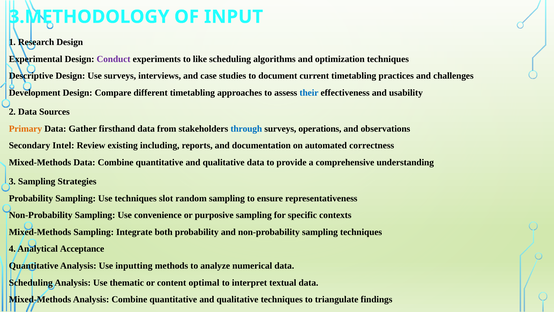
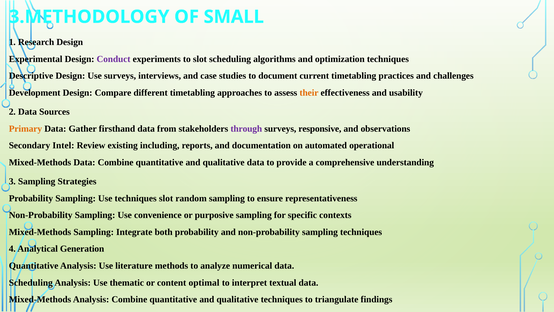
INPUT: INPUT -> SMALL (234, 17)
to like: like -> slot (200, 59)
their colour: blue -> orange (309, 93)
through colour: blue -> purple (246, 128)
operations: operations -> responsive (320, 128)
correctness: correctness -> operational (372, 145)
Acceptance: Acceptance -> Generation (82, 249)
inputting: inputting -> literature (134, 265)
